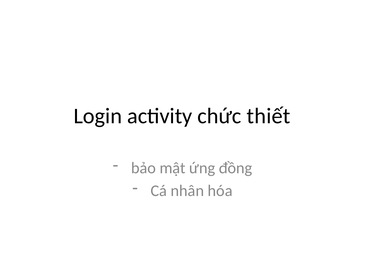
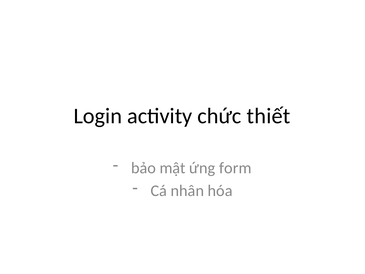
đồng: đồng -> form (235, 168)
